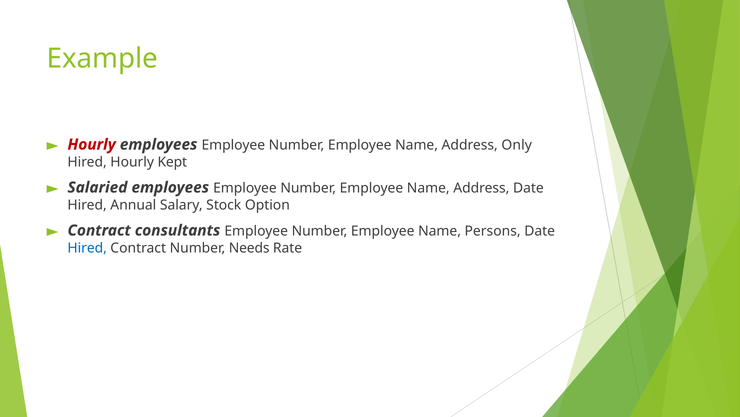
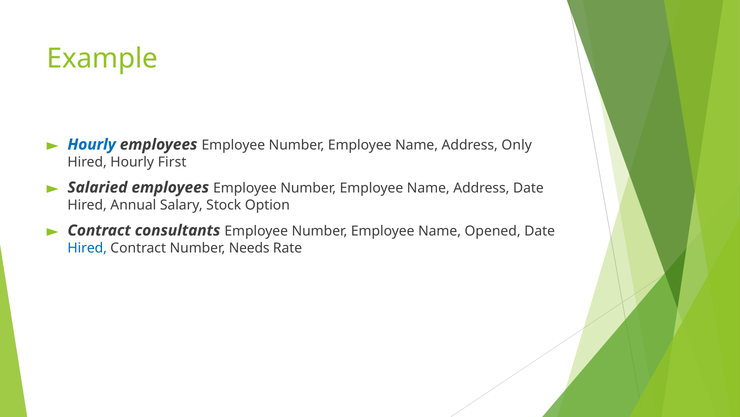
Hourly colour: red -> blue (92, 144)
Kept: Kept -> First (172, 162)
Persons: Persons -> Opened (493, 231)
